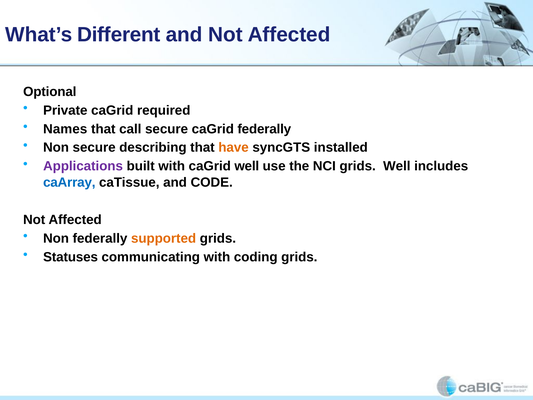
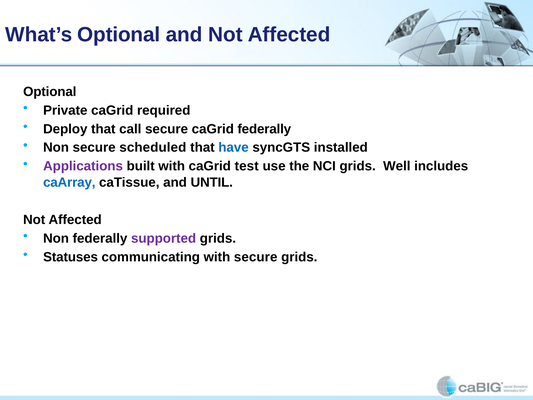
What’s Different: Different -> Optional (119, 35)
Names: Names -> Deploy (65, 129)
describing: describing -> scheduled (153, 148)
have colour: orange -> blue (234, 148)
caGrid well: well -> test (247, 166)
CODE: CODE -> UNTIL (212, 182)
supported colour: orange -> purple (164, 238)
with coding: coding -> secure (256, 257)
